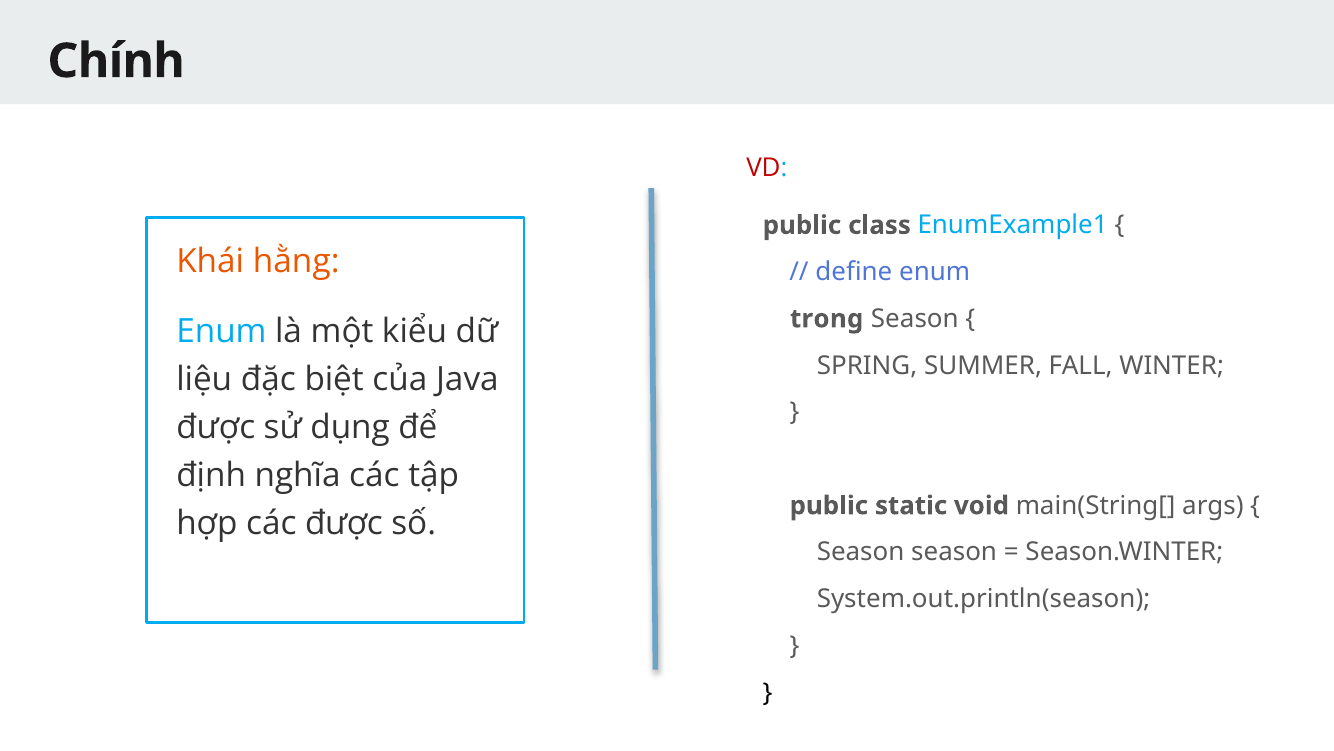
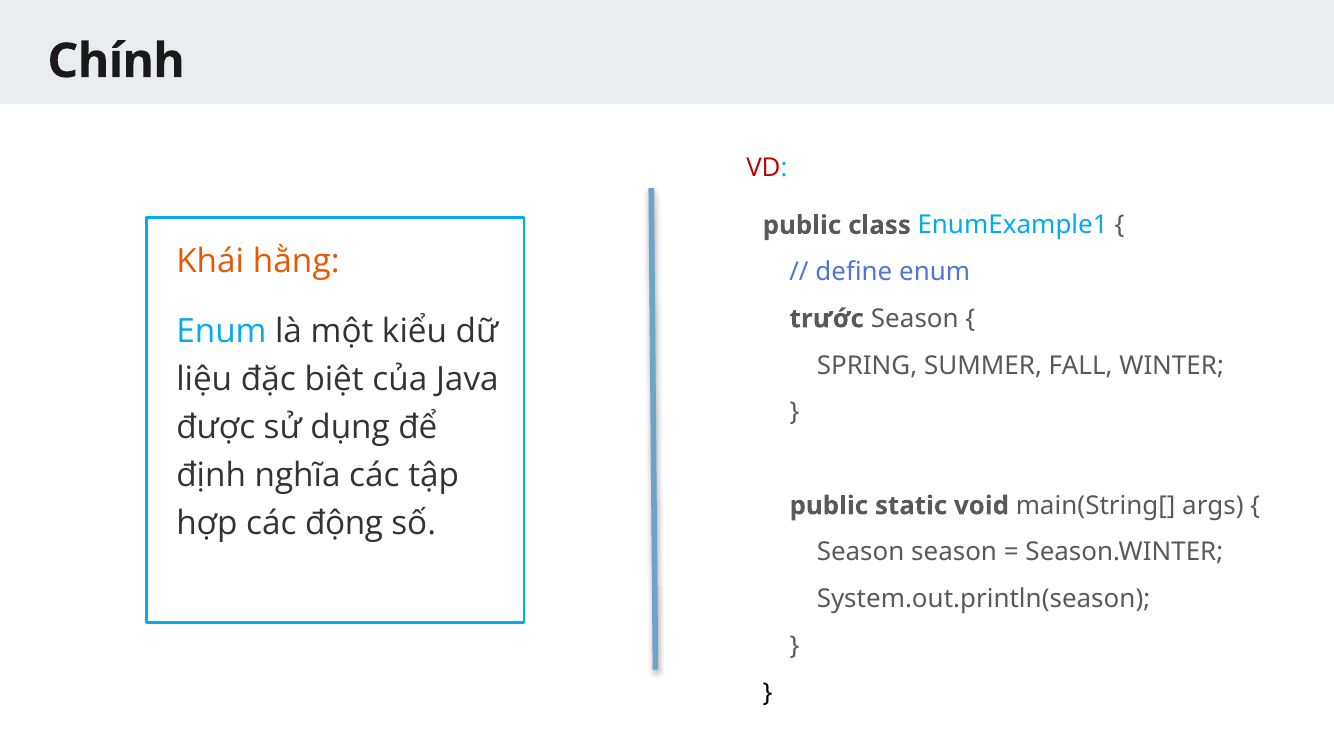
trong: trong -> trước (827, 319)
các được: được -> động (344, 523)
